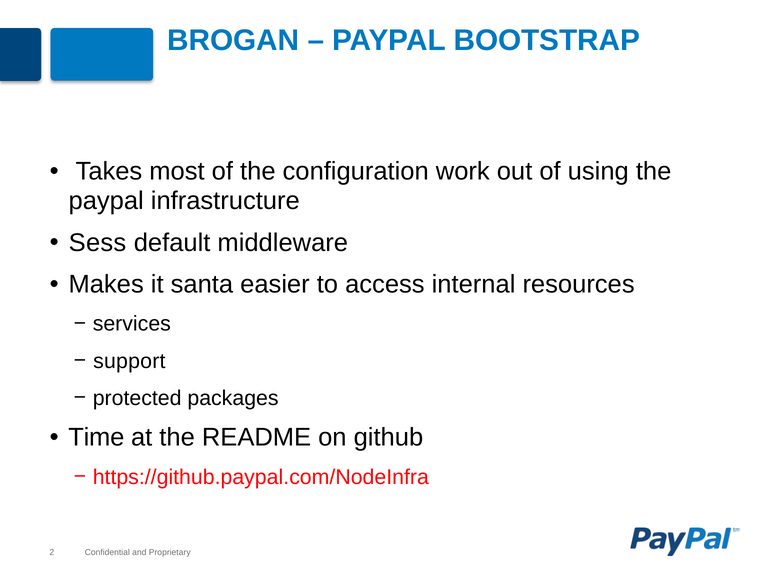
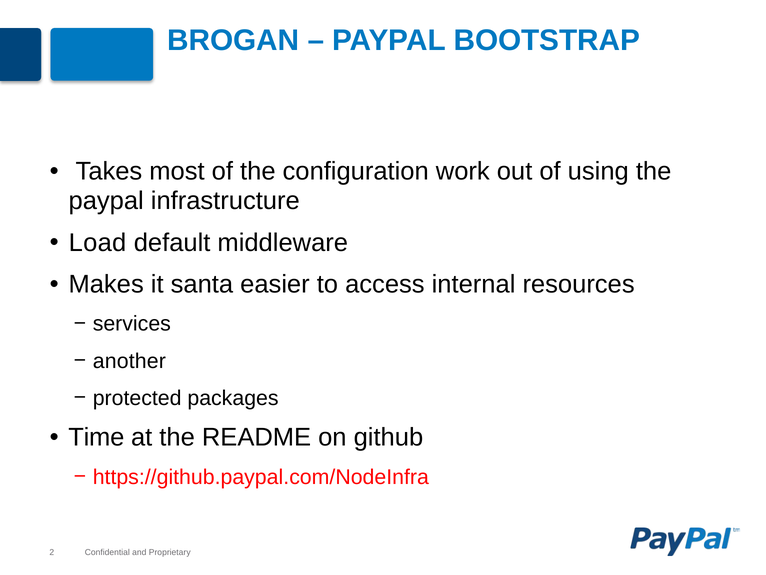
Sess: Sess -> Load (98, 242)
support: support -> another (129, 361)
